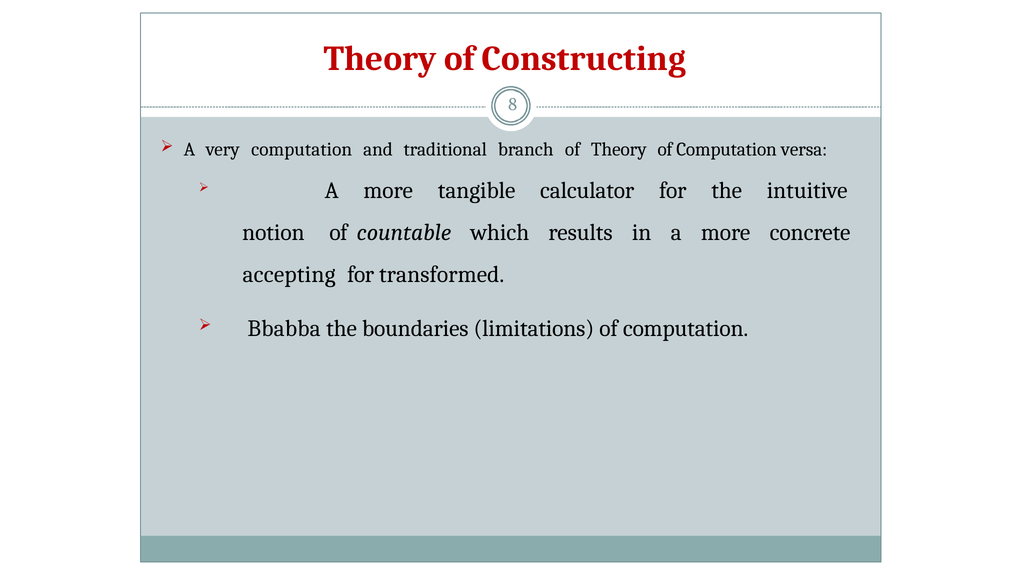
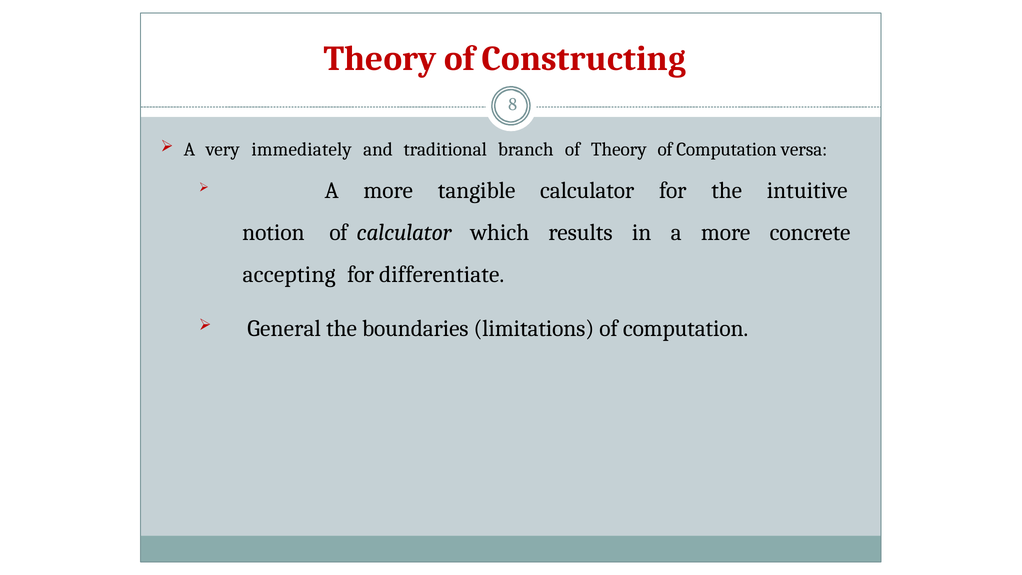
very computation: computation -> immediately (302, 149)
of countable: countable -> calculator (404, 233)
transformed: transformed -> differentiate (442, 275)
Bbabba: Bbabba -> General (284, 328)
